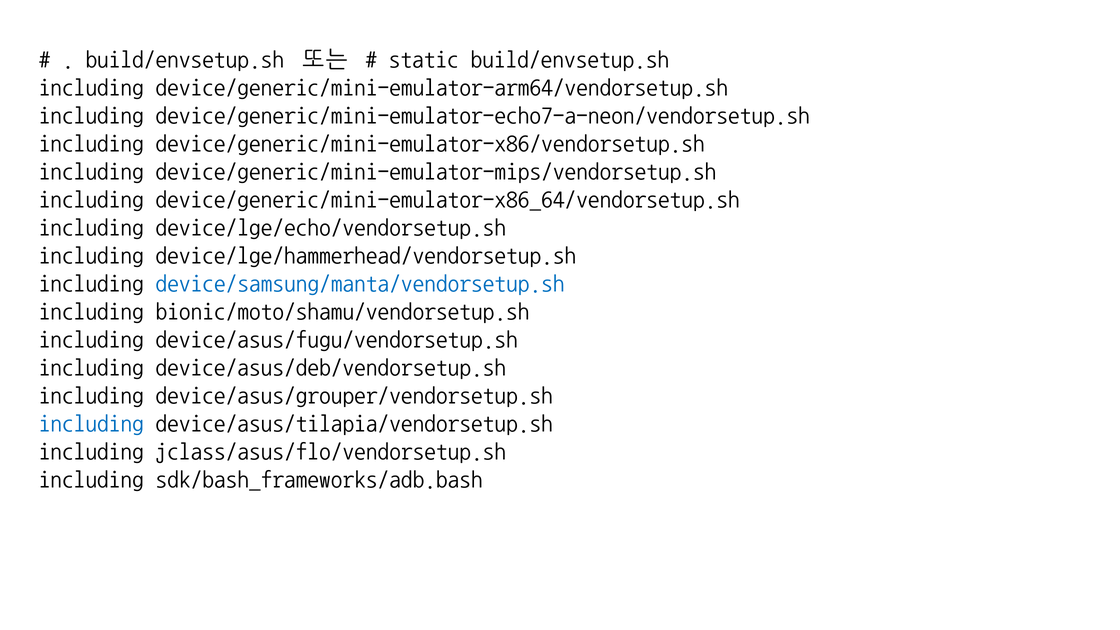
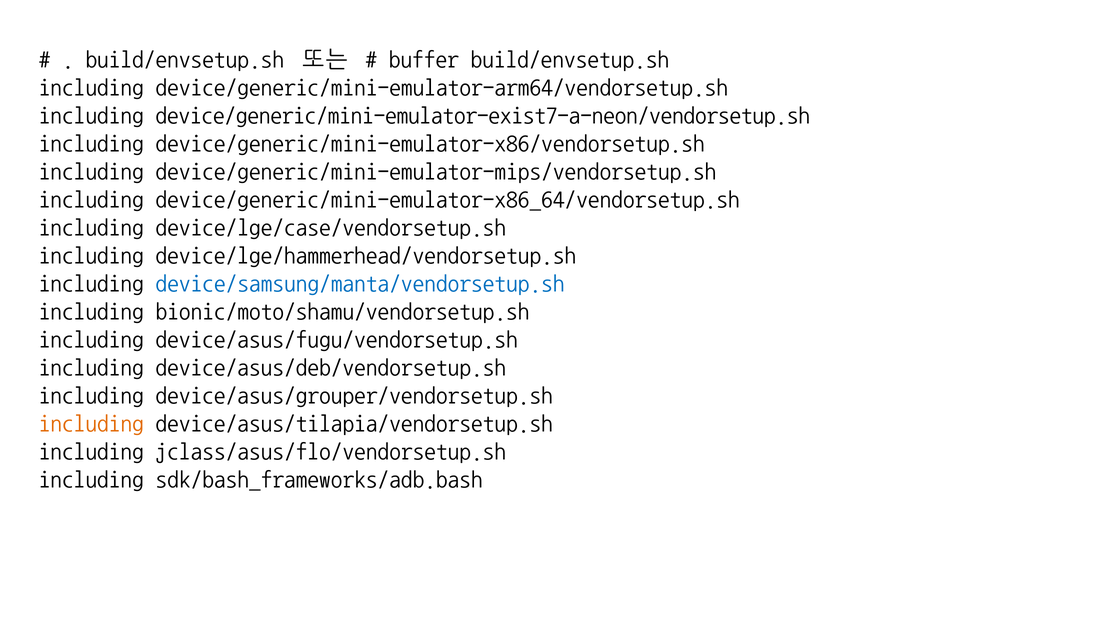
static: static -> buffer (424, 59)
device/generic/mini-emulator-echo7-a-neon/vendorsetup.sh: device/generic/mini-emulator-echo7-a-neon/vendorsetup.sh -> device/generic/mini-emulator-exist7-a-neon/vendorsetup.sh (483, 115)
device/lge/echo/vendorsetup.sh: device/lge/echo/vendorsetup.sh -> device/lge/case/vendorsetup.sh (331, 227)
including colour: blue -> orange (91, 423)
